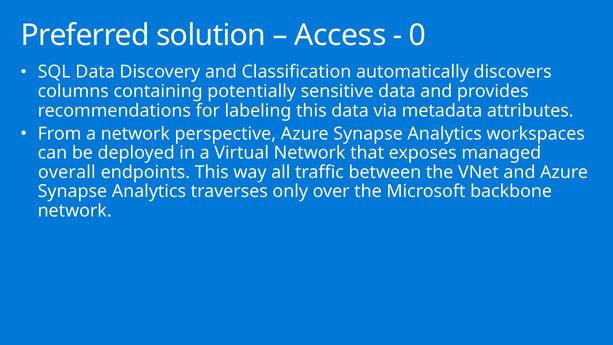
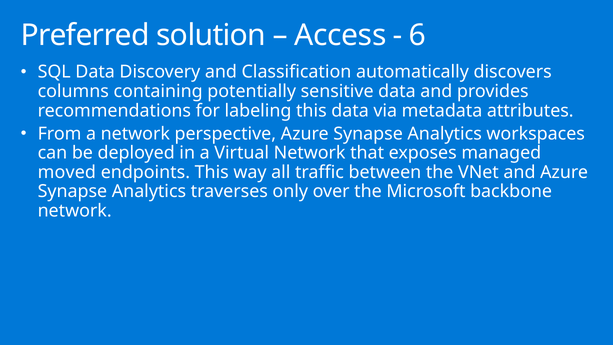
0: 0 -> 6 (418, 35)
overall: overall -> moved (67, 172)
